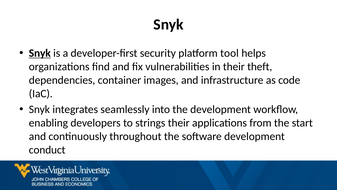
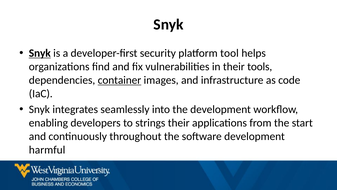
theft: theft -> tools (260, 67)
container underline: none -> present (119, 80)
conduct: conduct -> harmful (47, 150)
